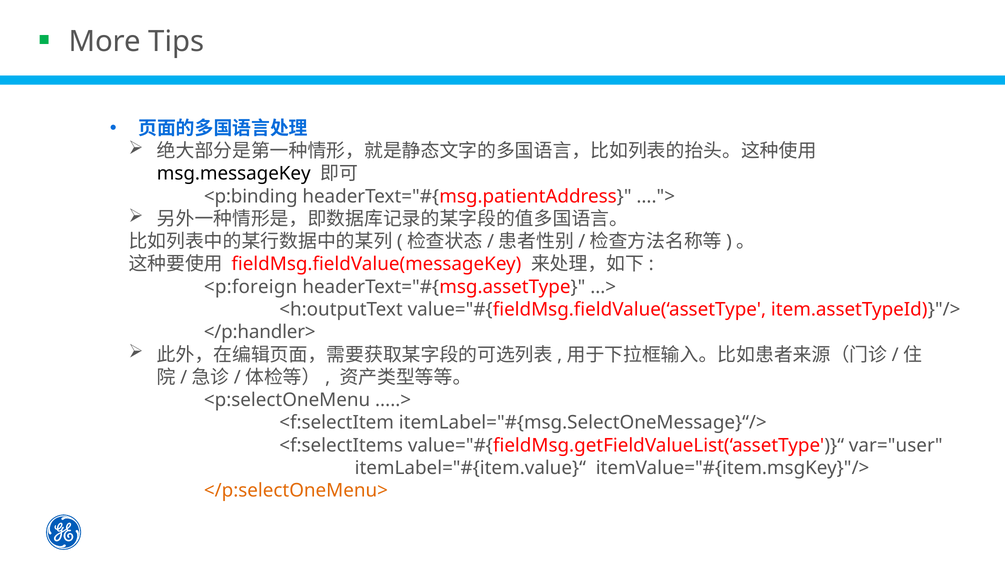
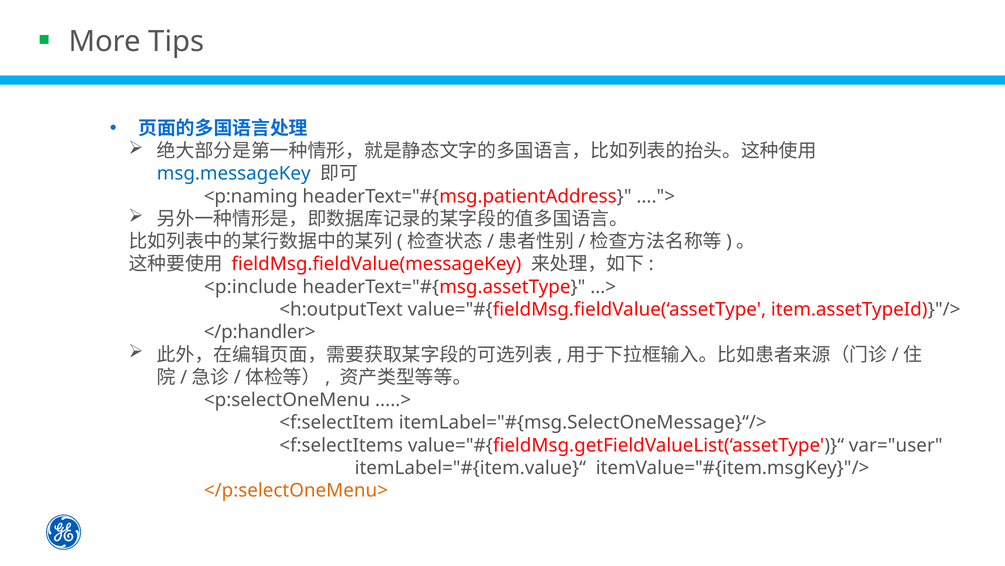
msg.messageKey colour: black -> blue (234, 174)
<p:binding: <p:binding -> <p:naming (251, 196)
<p:foreign: <p:foreign -> <p:include (251, 287)
